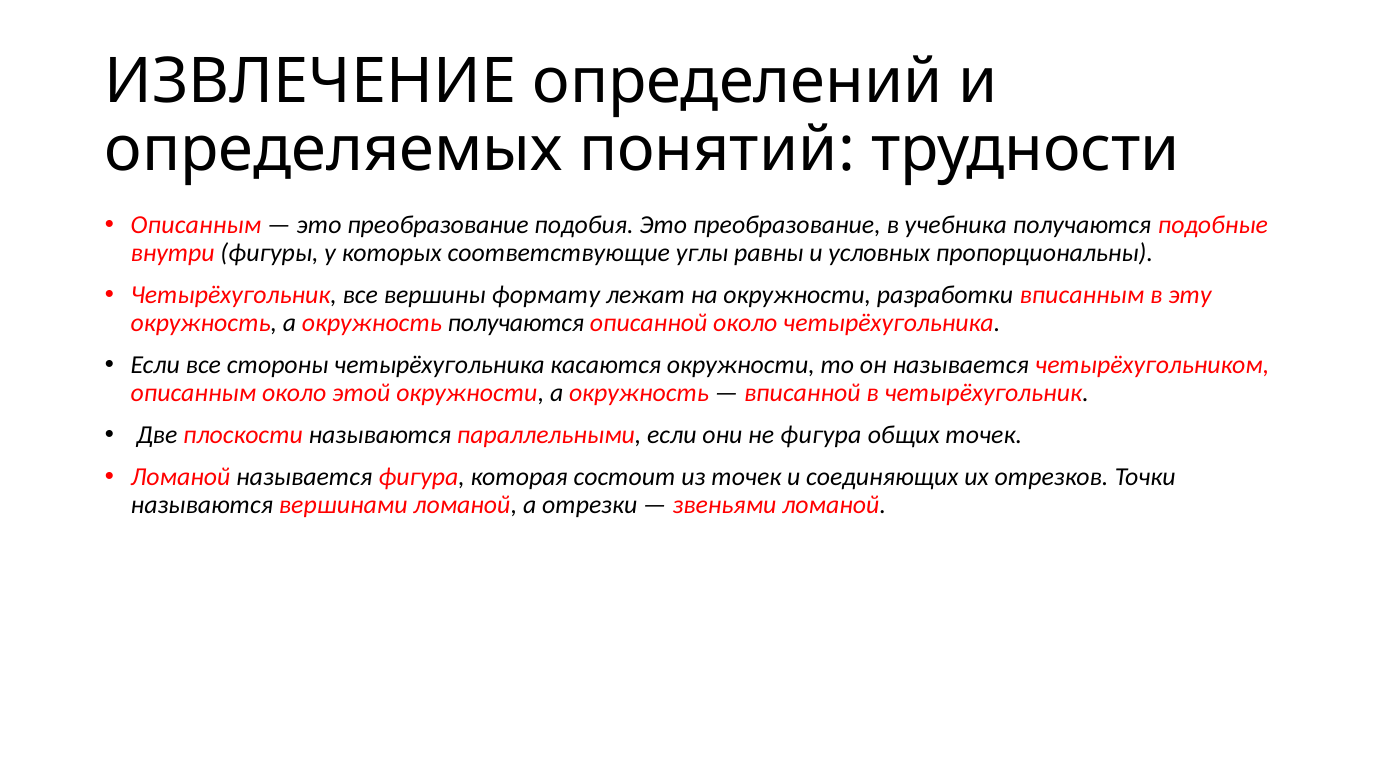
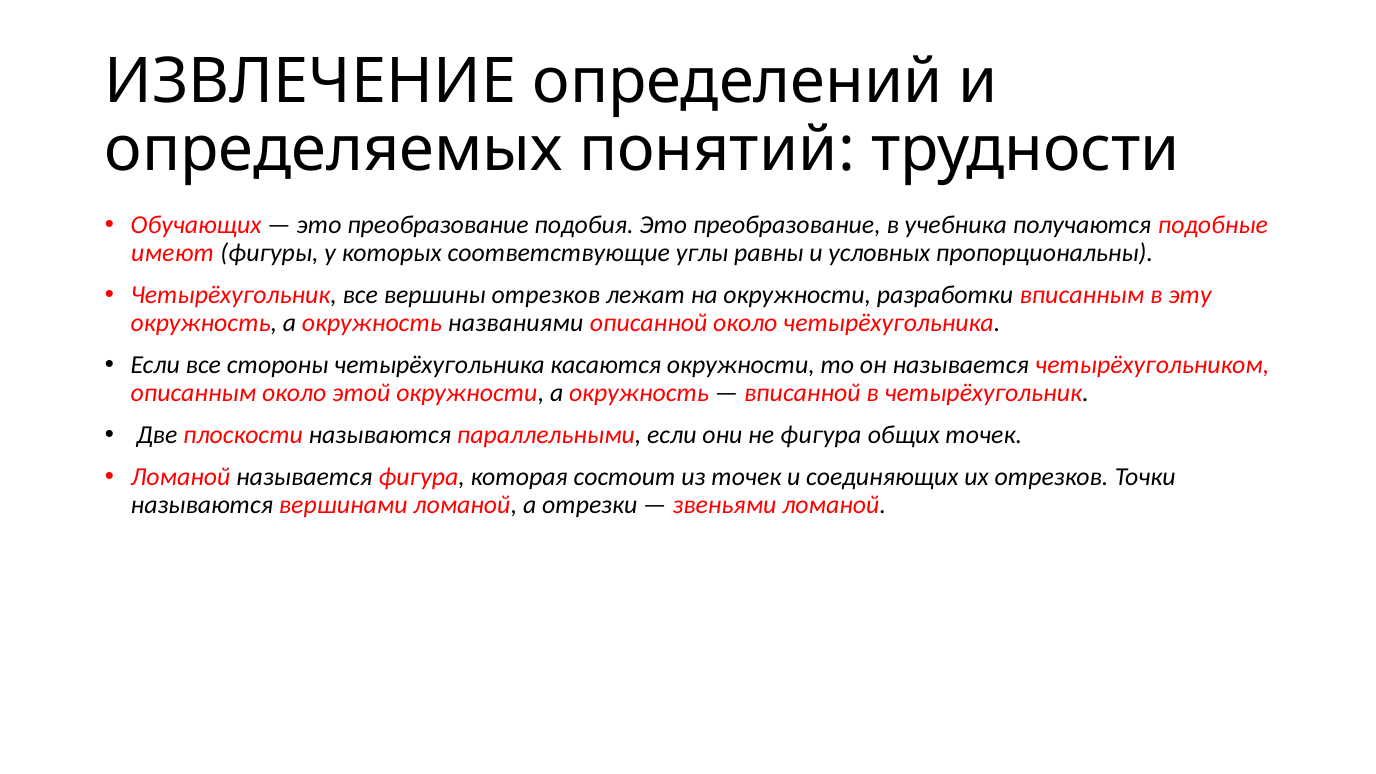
Описанным: Описанным -> Обучающих (196, 225)
внутри: внутри -> имеют (173, 253)
вершины формату: формату -> отрезков (546, 295)
окружность получаются: получаются -> названиями (516, 323)
